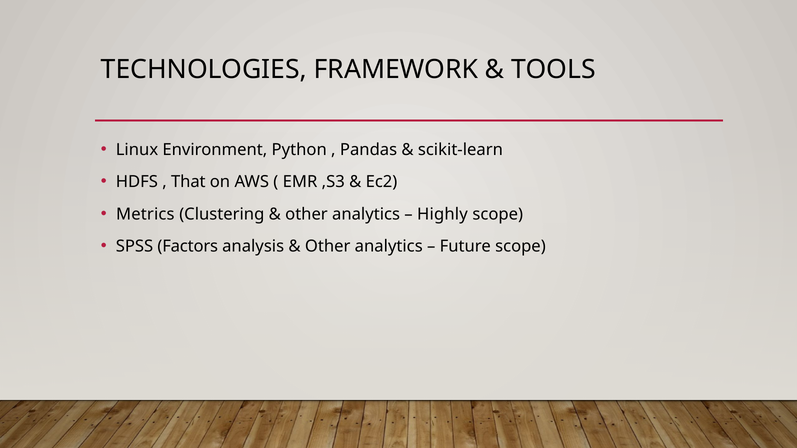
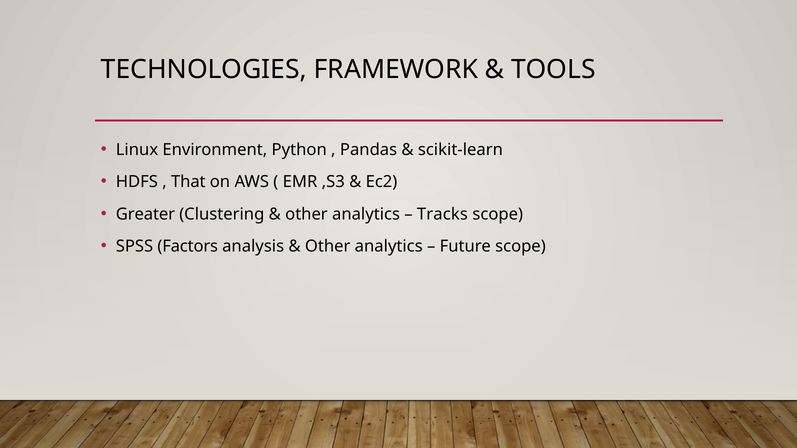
Metrics: Metrics -> Greater (145, 214)
Highly: Highly -> Tracks (442, 214)
